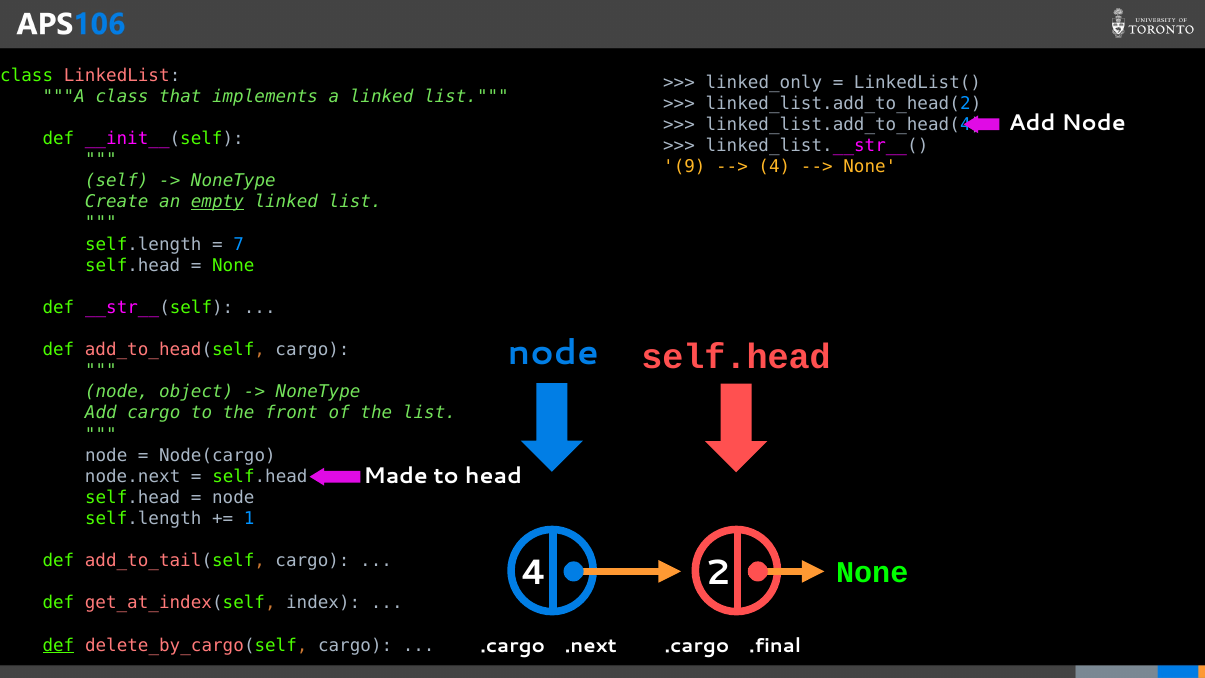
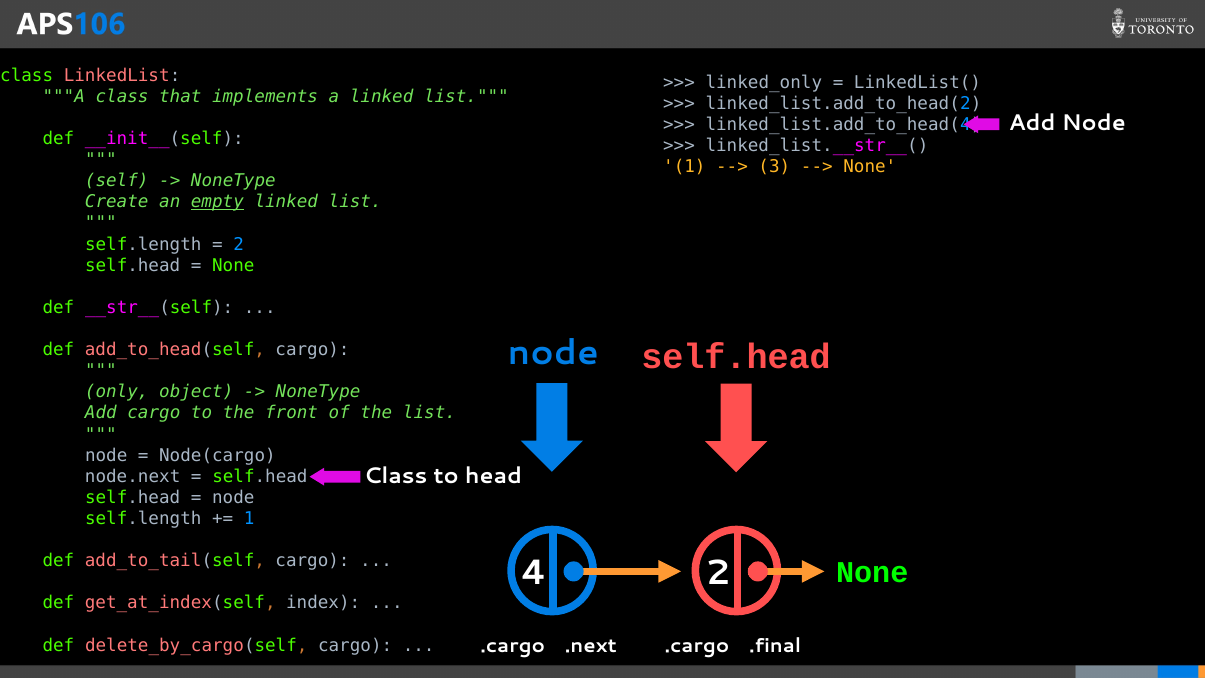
9: 9 -> 1 (684, 167)
4: 4 -> 3 (774, 167)
7: 7 -> 2 (239, 244)
node: node -> only (117, 392)
Made: Made -> Class (396, 476)
def underline: present -> none (58, 645)
